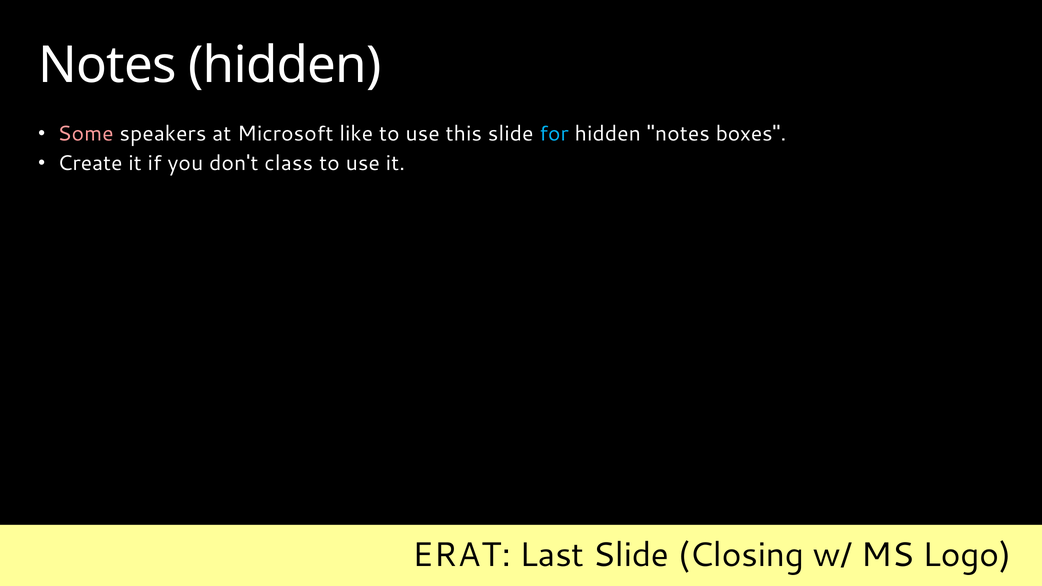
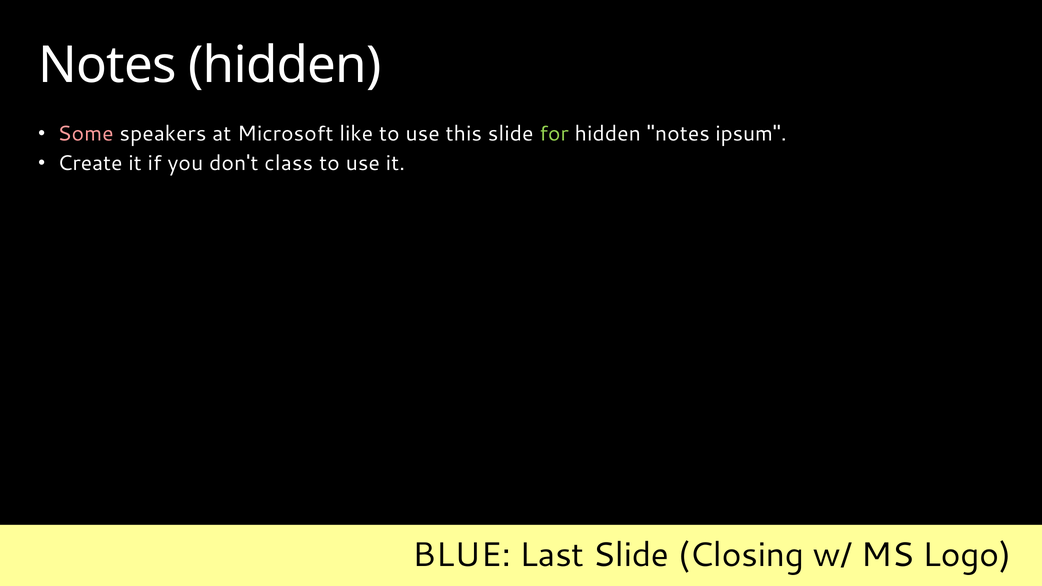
for colour: light blue -> light green (554, 134)
boxes: boxes -> ipsum (751, 134)
ERAT: ERAT -> BLUE (462, 555)
